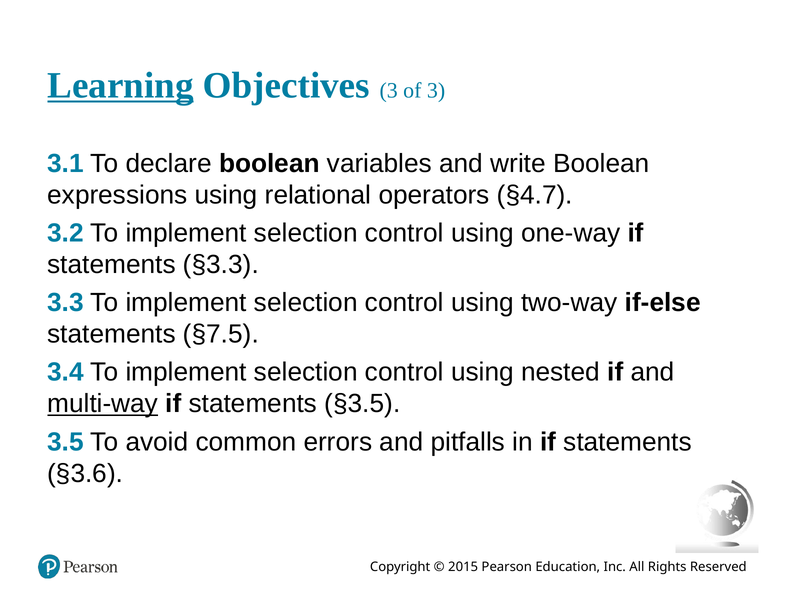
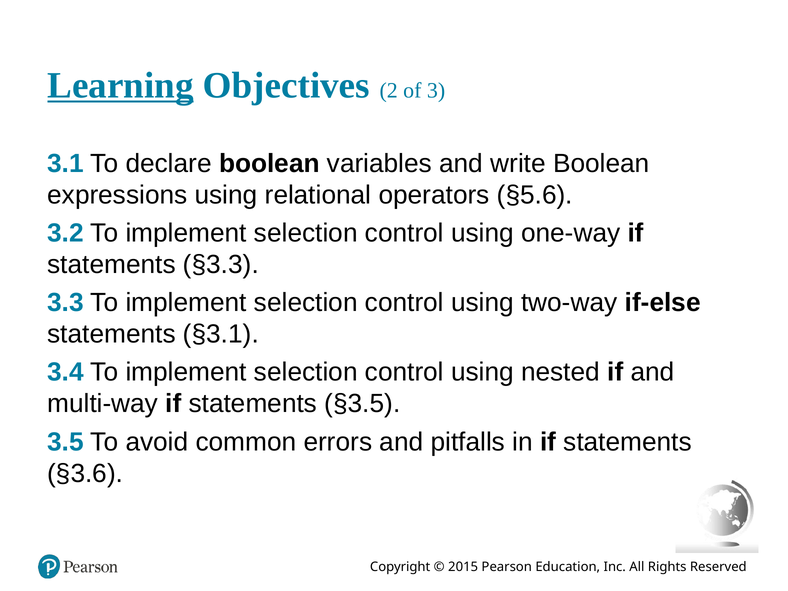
Objectives 3: 3 -> 2 (389, 91)
§4.7: §4.7 -> §5.6 (535, 195)
§7.5: §7.5 -> §3.1 (221, 334)
multi-way underline: present -> none (103, 404)
